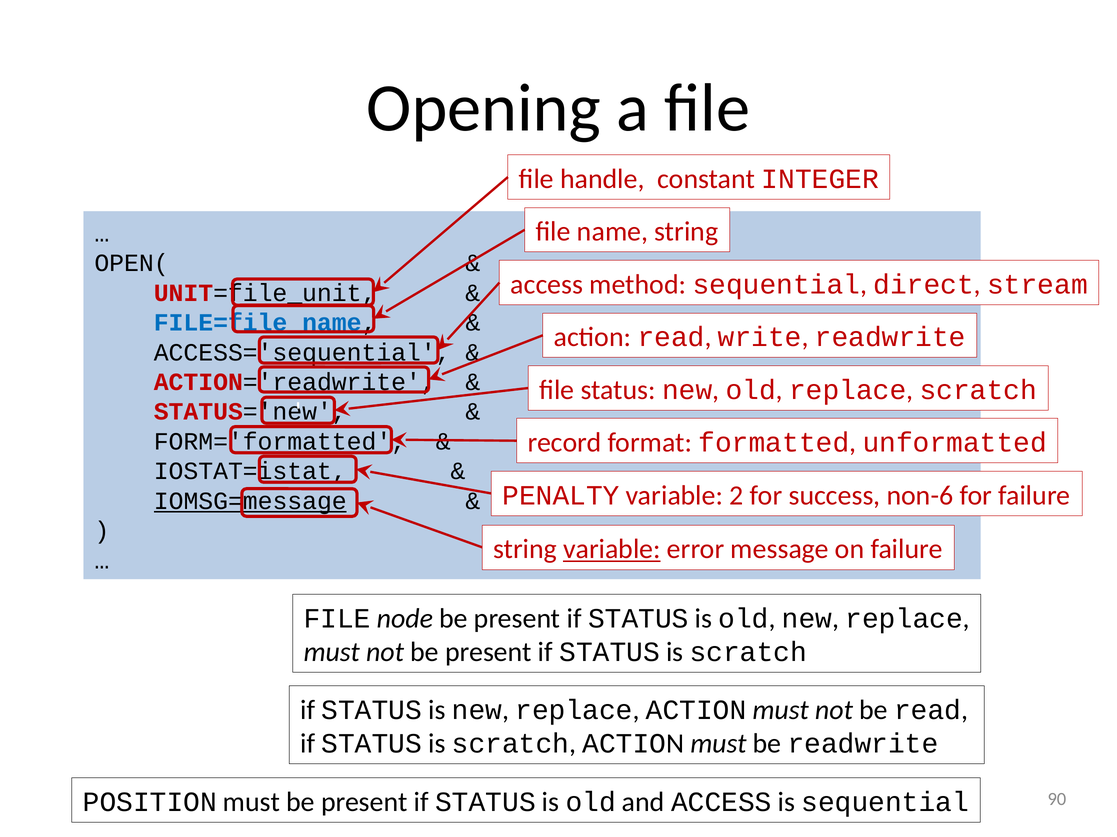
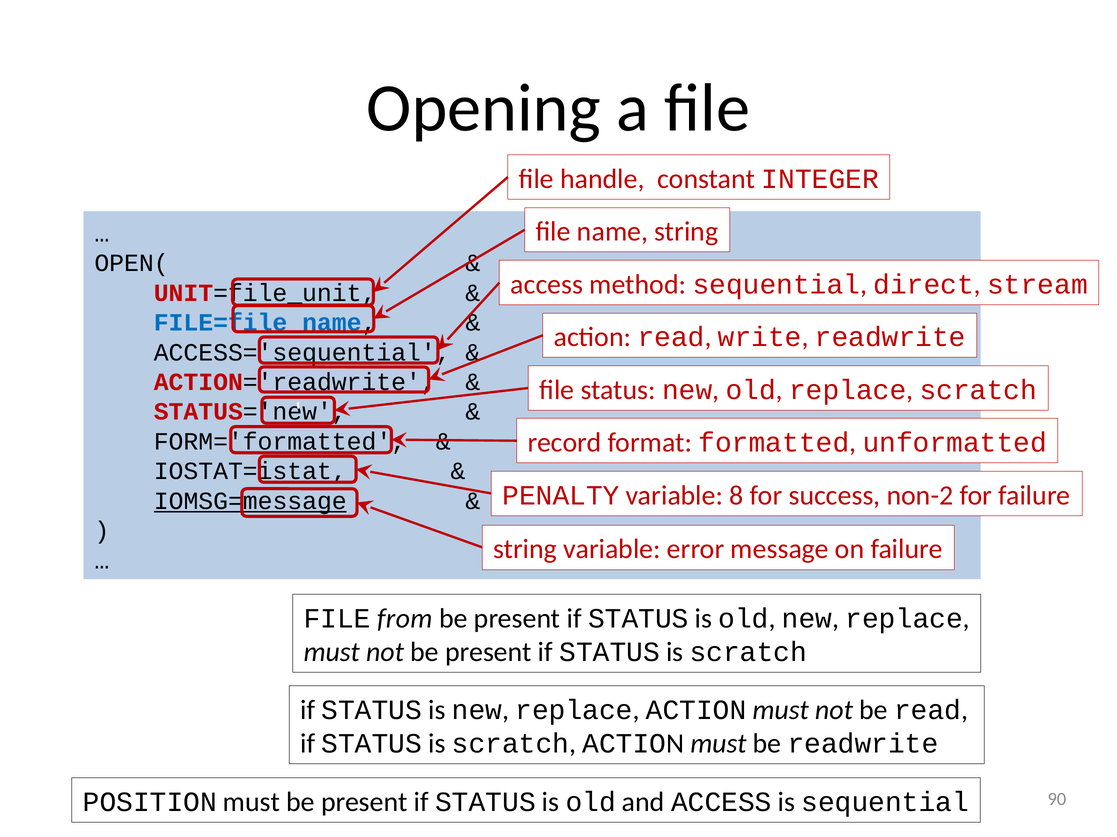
2: 2 -> 8 (736, 496)
non-6: non-6 -> non-2 (920, 496)
variable underline: present -> none (612, 550)
node: node -> from (405, 619)
